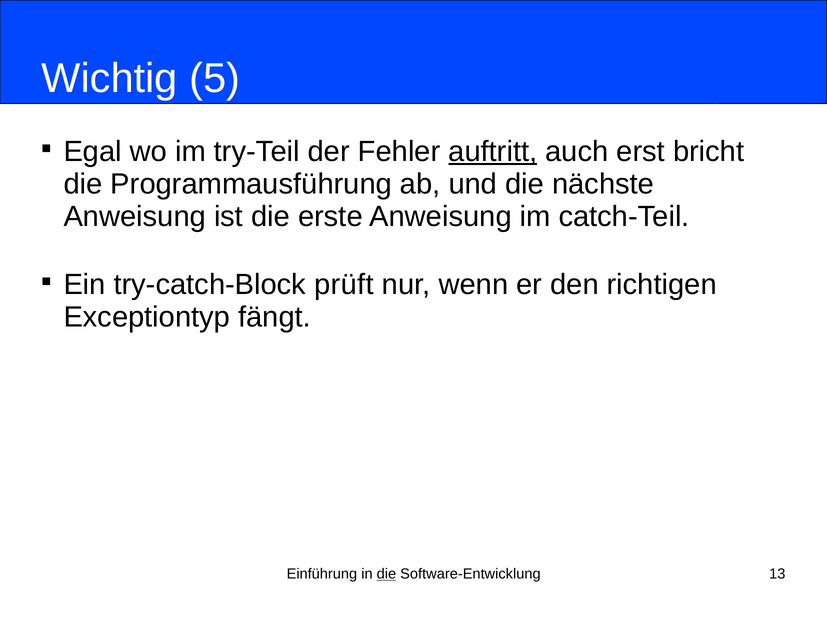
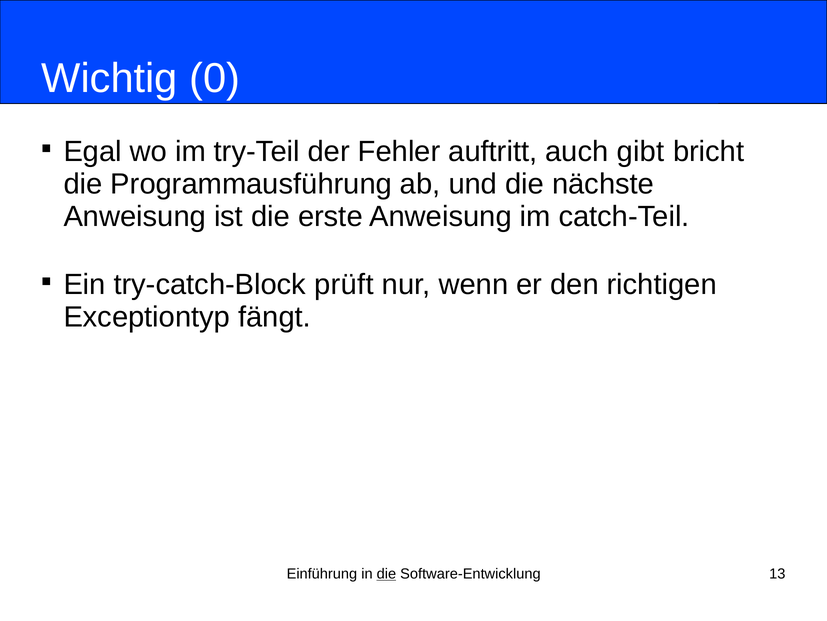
5: 5 -> 0 (215, 78)
auftritt underline: present -> none (493, 151)
erst: erst -> gibt (641, 151)
